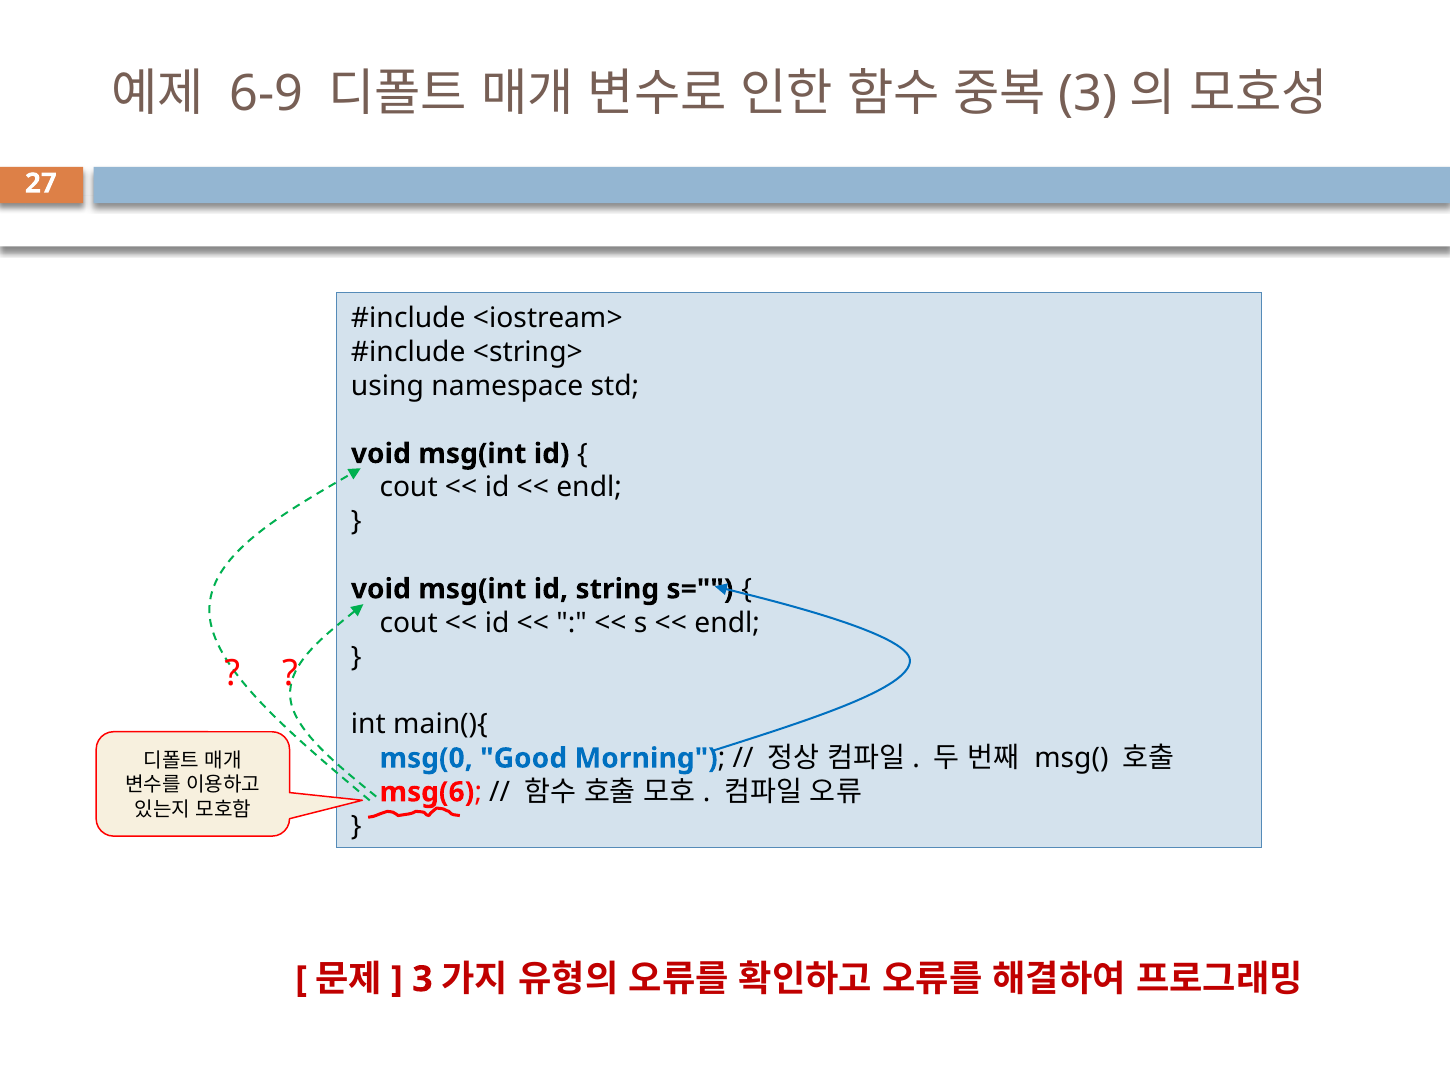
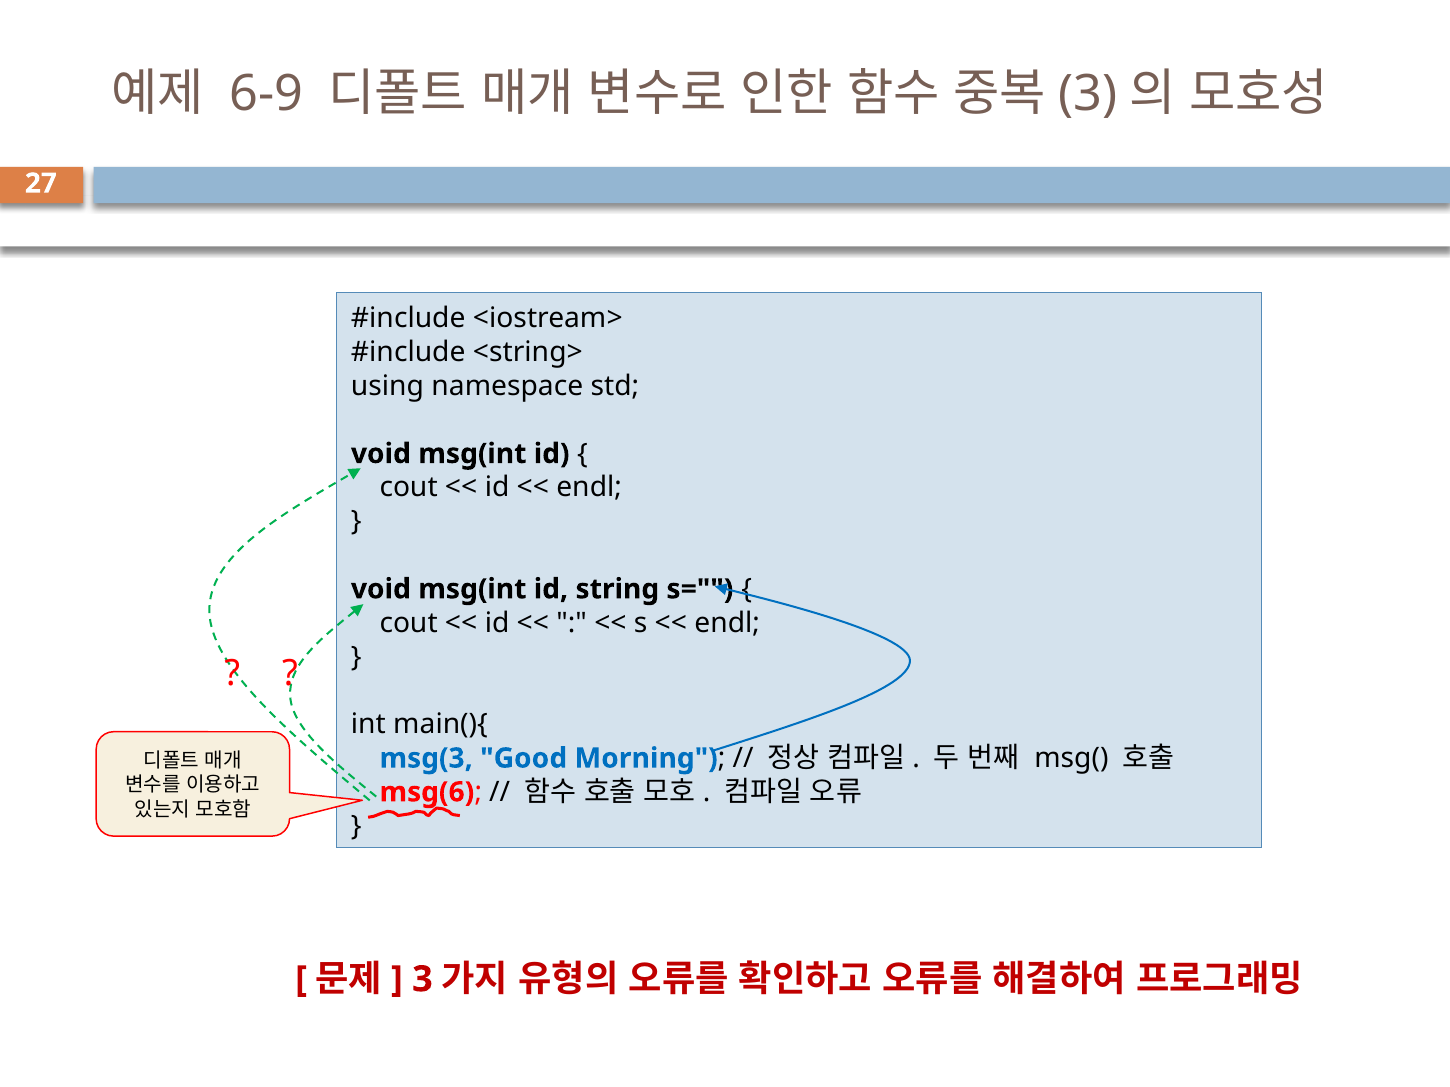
msg(0: msg(0 -> msg(3 (426, 759)
